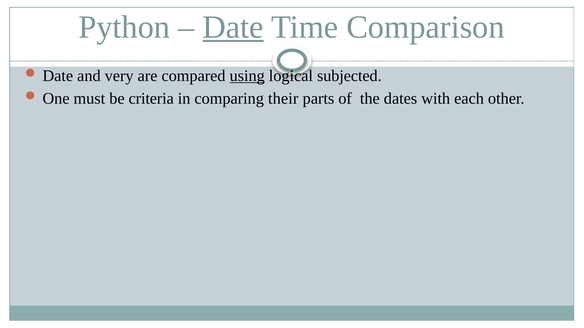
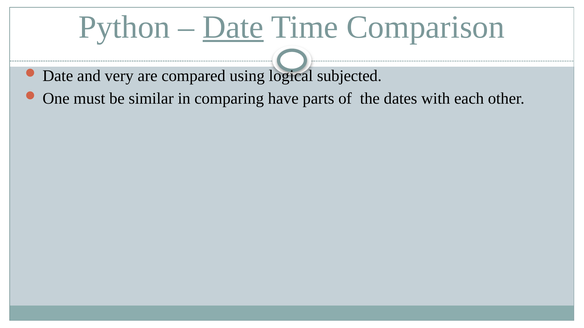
using underline: present -> none (247, 76)
criteria: criteria -> similar (151, 99)
their: their -> have (283, 99)
